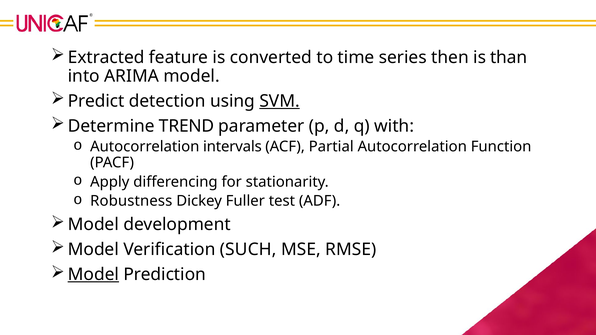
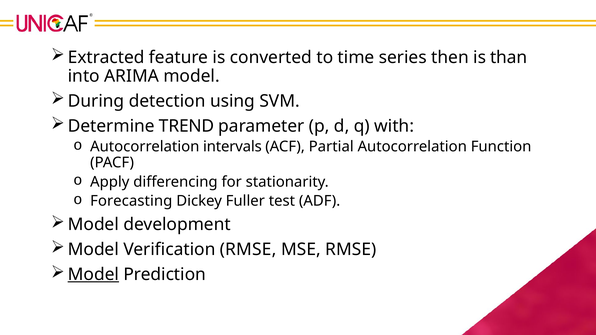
Predict: Predict -> During (96, 101)
SVM underline: present -> none (280, 101)
Robustness: Robustness -> Forecasting (131, 201)
Verification SUCH: SUCH -> RMSE (248, 250)
